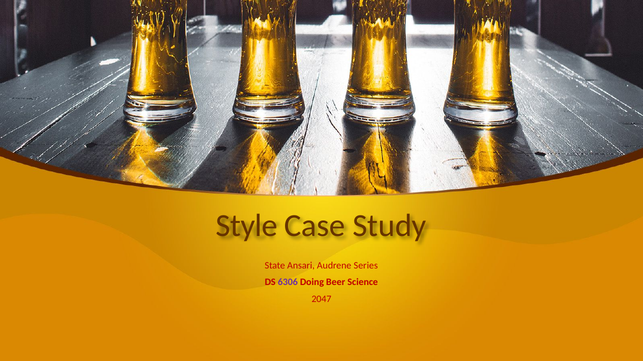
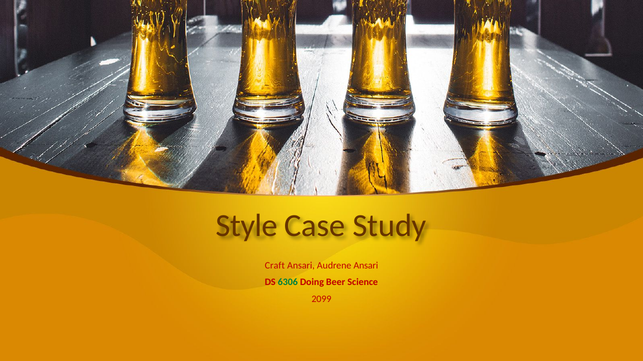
State: State -> Craft (275, 266)
Audrene Series: Series -> Ansari (366, 266)
6306 colour: purple -> green (288, 283)
2047: 2047 -> 2099 (321, 299)
